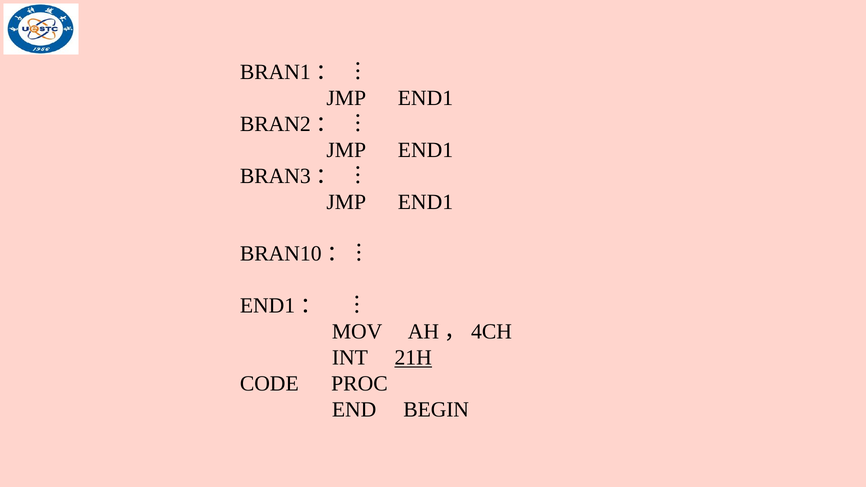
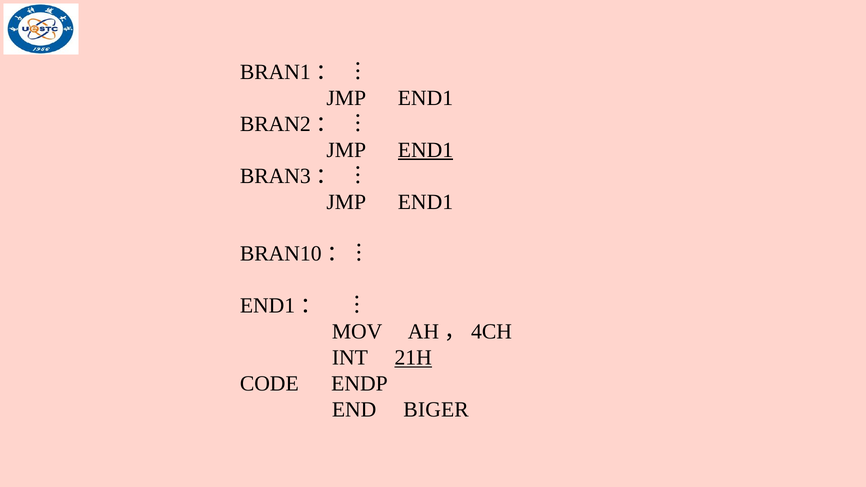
END1 underline: none -> present (425, 150)
PROC: PROC -> ENDP (359, 384)
BEGIN: BEGIN -> BIGER (436, 410)
